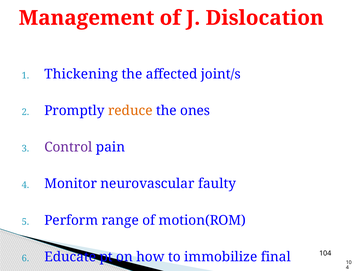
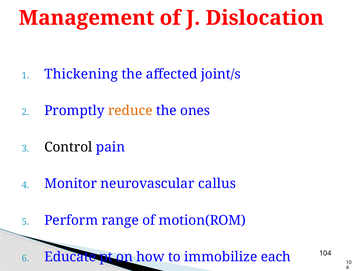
Control colour: purple -> black (68, 147)
faulty: faulty -> callus (217, 184)
final: final -> each (276, 257)
